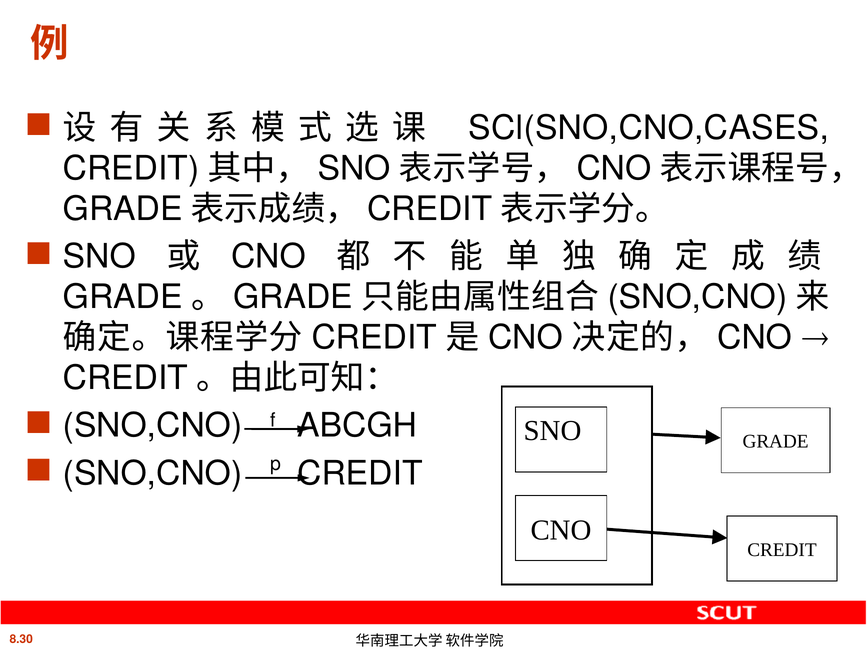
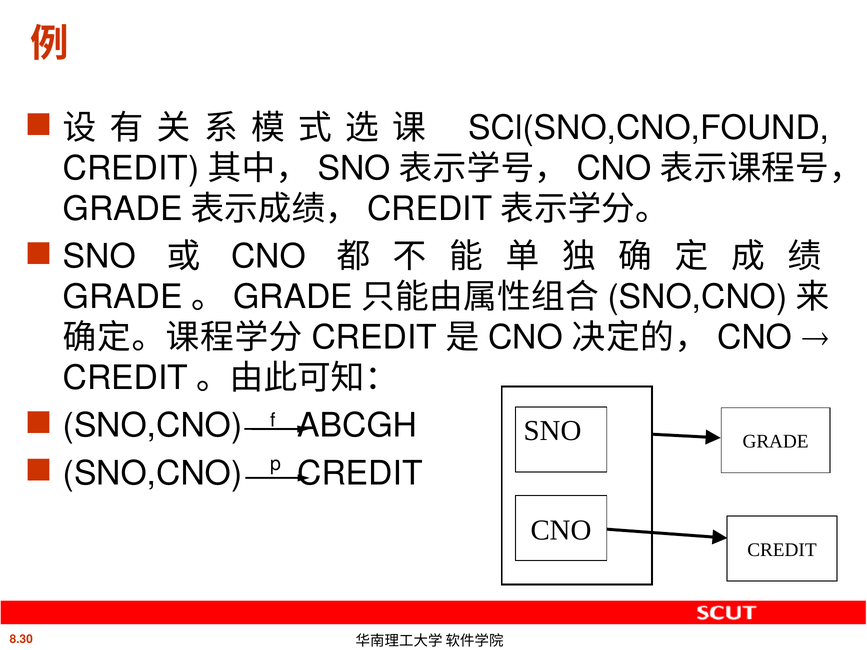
SCl(SNO,CNO,CASES: SCl(SNO,CNO,CASES -> SCl(SNO,CNO,FOUND (649, 128)
